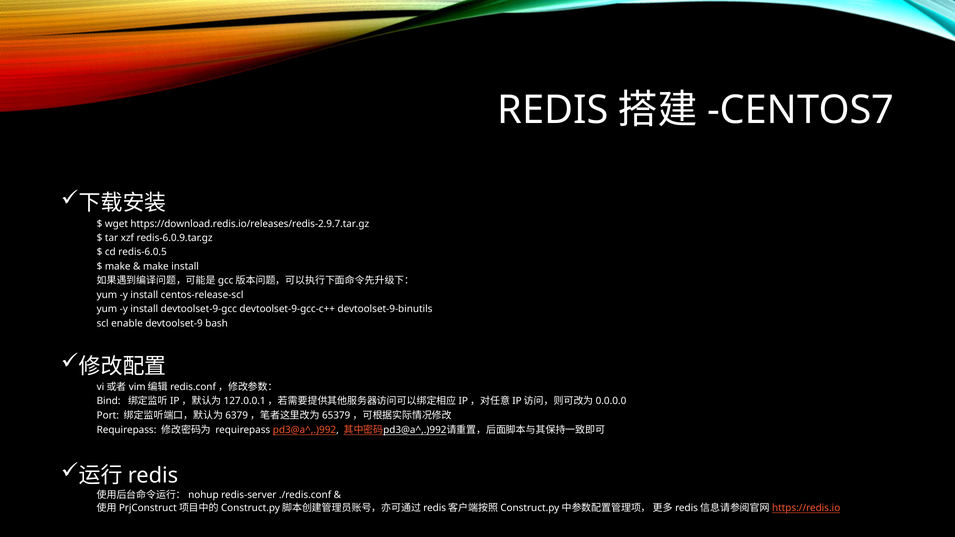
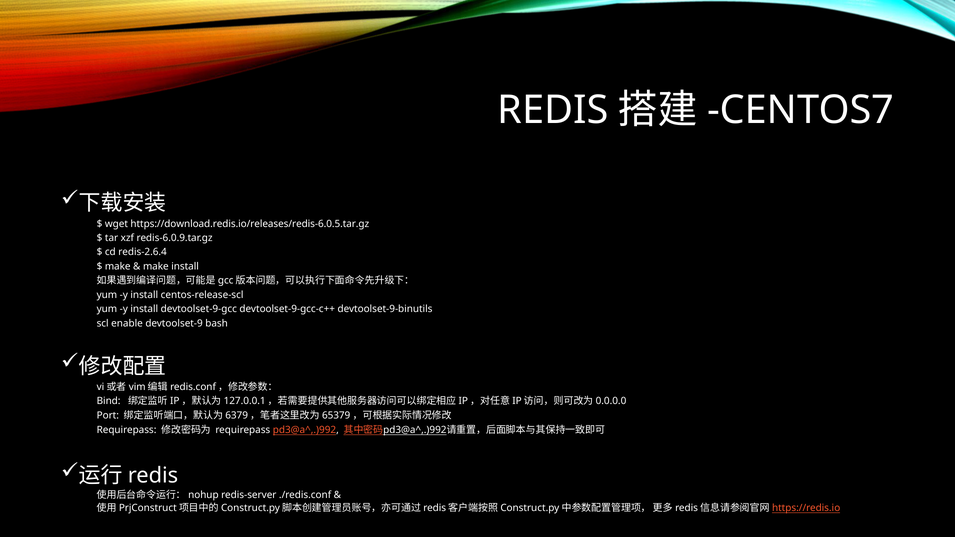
https://download.redis.io/releases/redis-2.9.7.tar.gz: https://download.redis.io/releases/redis-2.9.7.tar.gz -> https://download.redis.io/releases/redis-6.0.5.tar.gz (250, 224)
redis-6.0.5: redis-6.0.5 -> redis-2.6.4 (143, 252)
